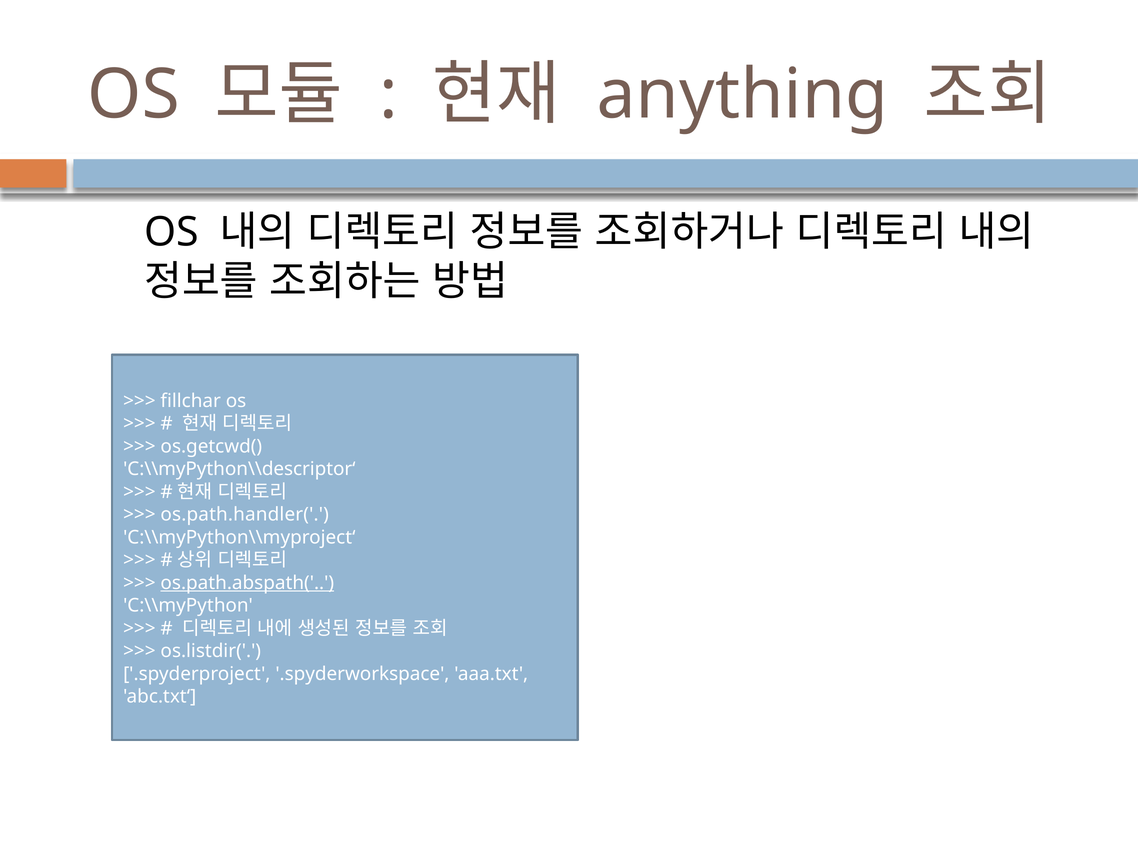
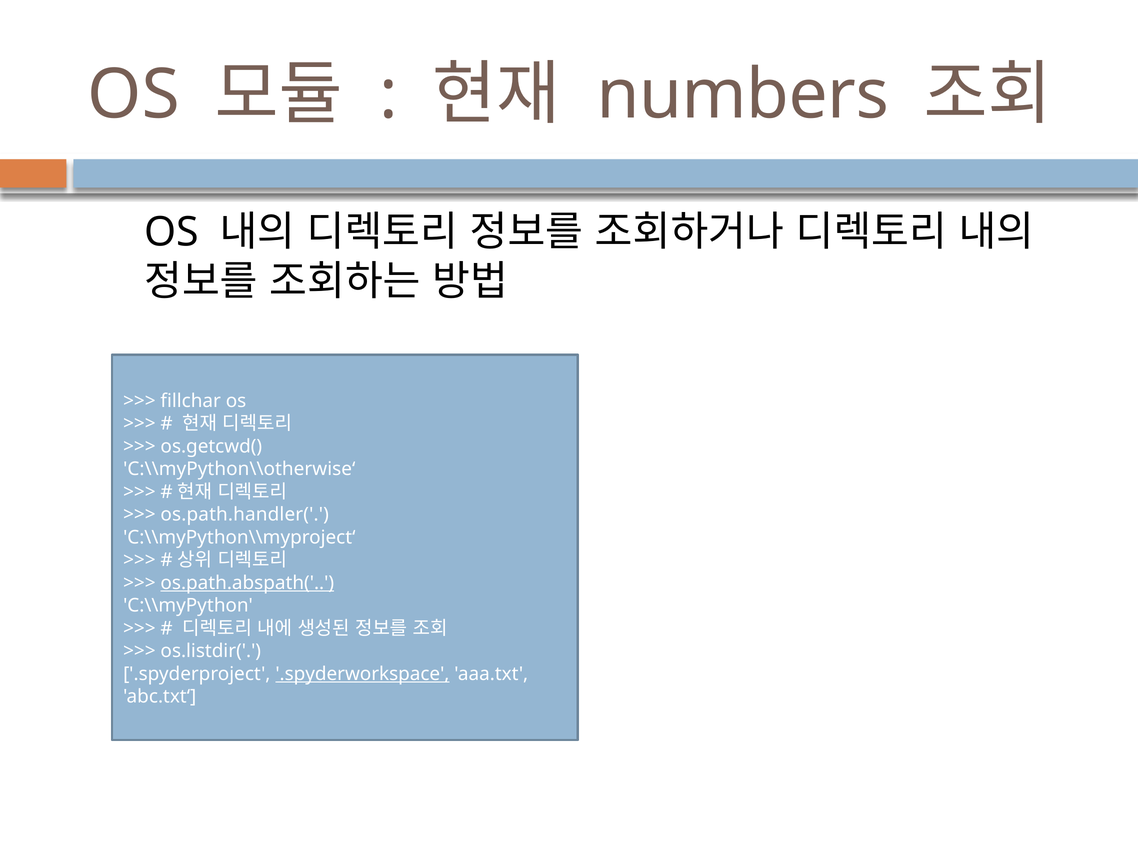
anything: anything -> numbers (743, 95)
C:\\myPython\\descriptor‘: C:\\myPython\\descriptor‘ -> C:\\myPython\\otherwise‘ (239, 469)
.spyderworkspace underline: none -> present (362, 674)
